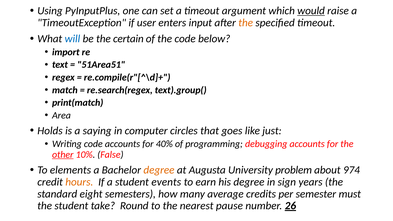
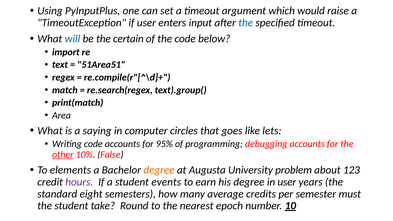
would underline: present -> none (311, 11)
the colour: orange -> blue (246, 23)
Holds: Holds -> What (50, 131)
just: just -> lets (272, 131)
40%: 40% -> 95% (164, 144)
974: 974 -> 123 (351, 170)
hours colour: orange -> purple (79, 182)
in sign: sign -> user (287, 182)
pause: pause -> epoch (229, 206)
26: 26 -> 10 (290, 206)
